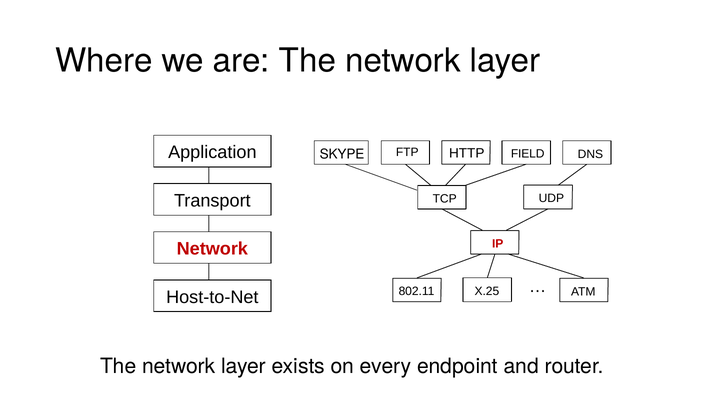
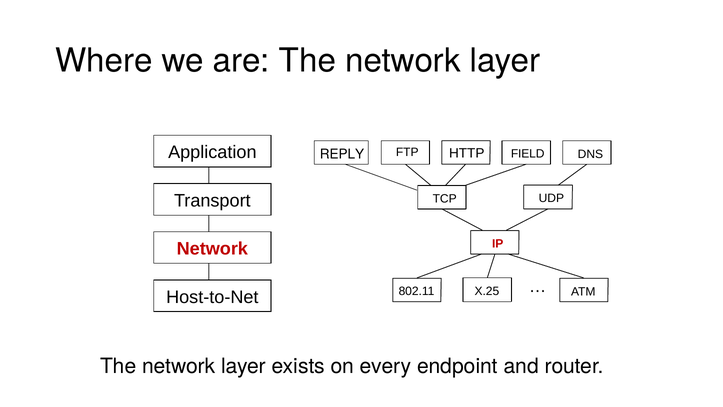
SKYPE: SKYPE -> REPLY (342, 154)
